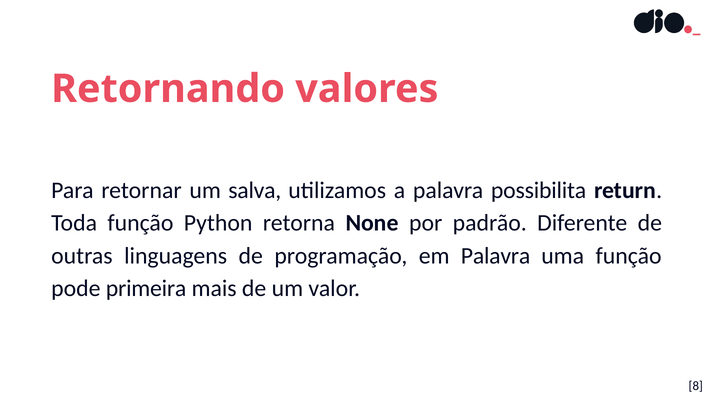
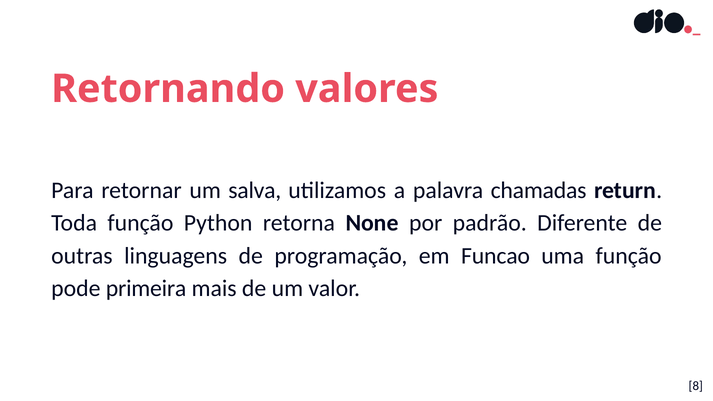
possibilita: possibilita -> chamadas (539, 190)
em Palavra: Palavra -> Funcao (496, 256)
